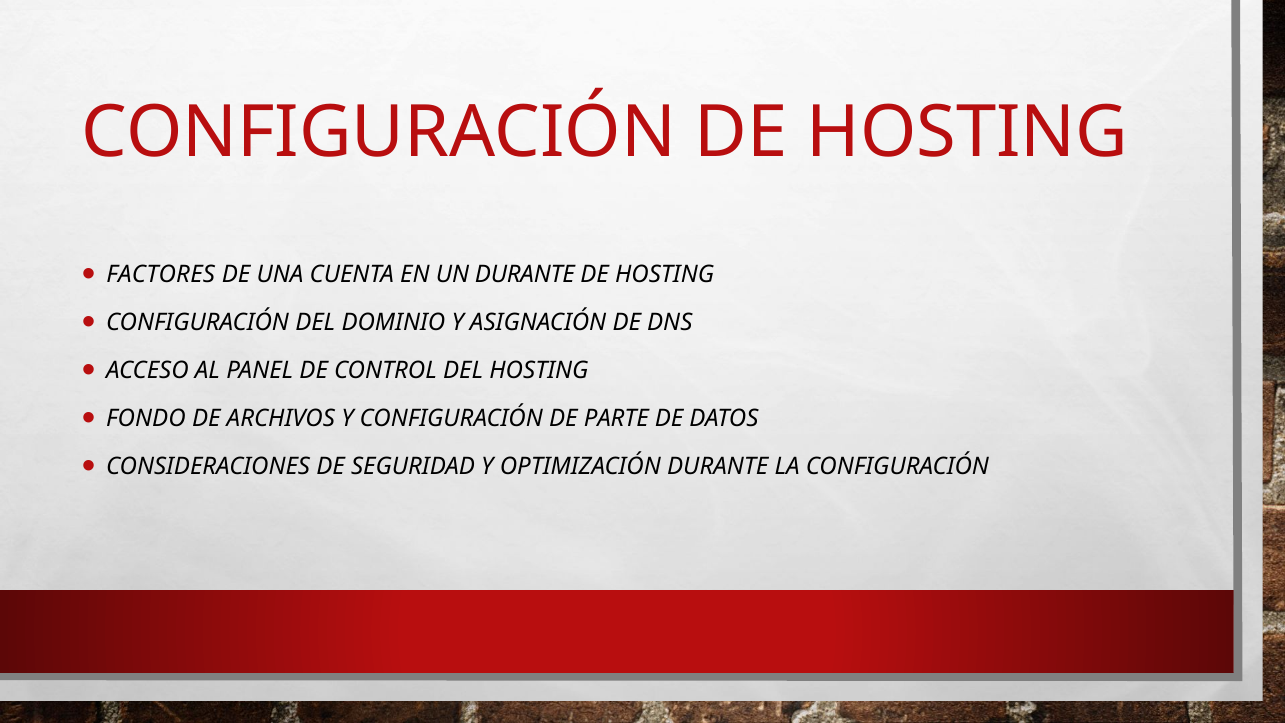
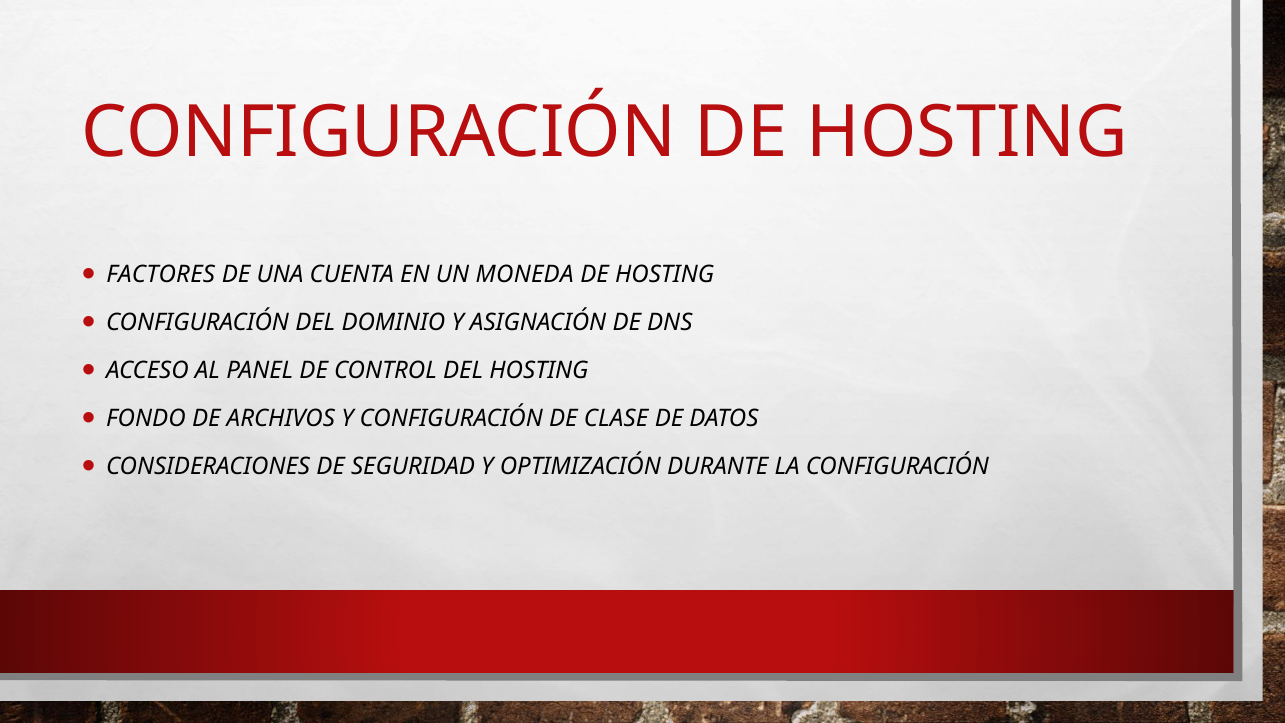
UN DURANTE: DURANTE -> MONEDA (525, 274)
PARTE: PARTE -> CLASE (616, 419)
